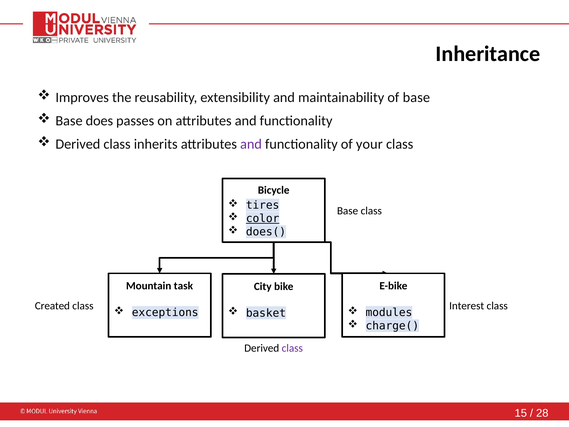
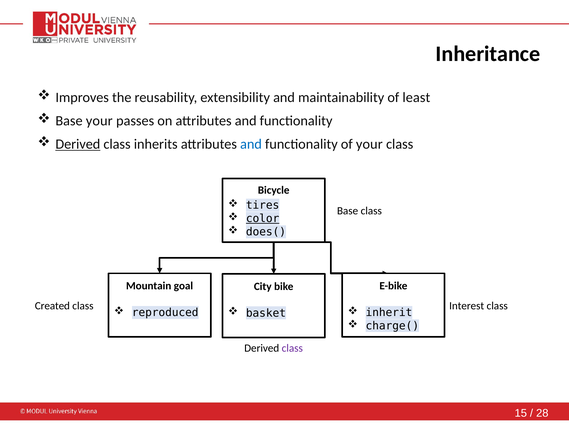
of base: base -> least (416, 97)
Base does: does -> your (99, 121)
Derived underline: none -> present (78, 144)
and colour: purple -> blue (251, 144)
task: task -> goal (183, 286)
exceptions: exceptions -> reproduced (165, 312)
modules: modules -> inherit (389, 312)
